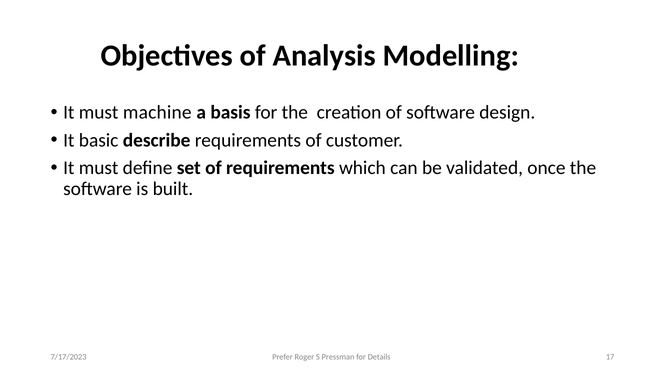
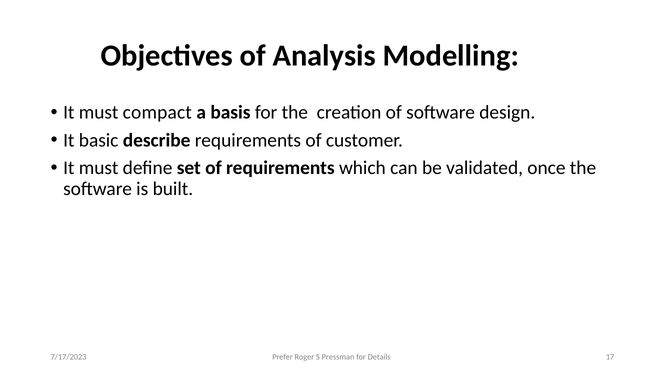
machine: machine -> compact (157, 112)
